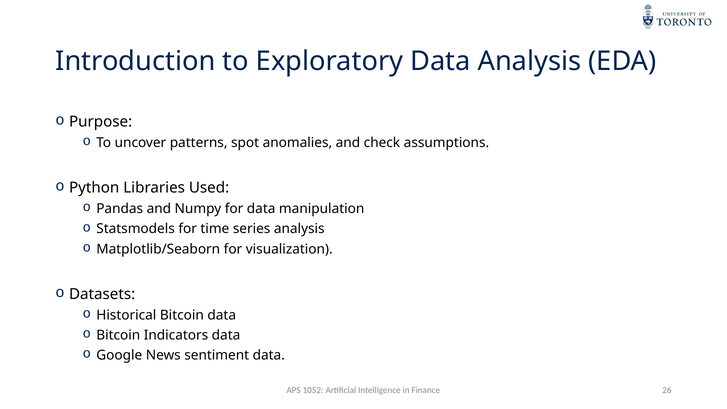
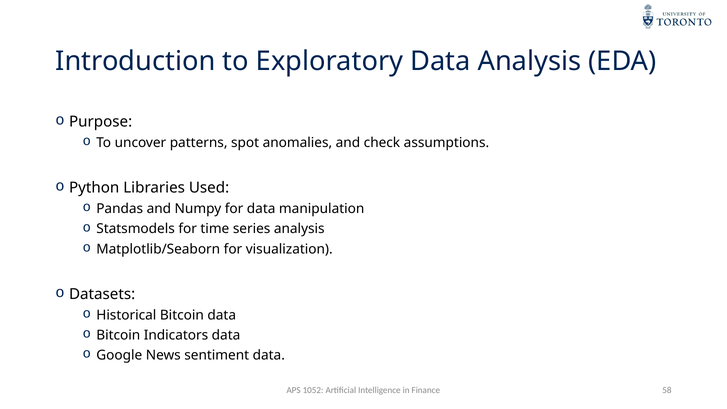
26: 26 -> 58 (667, 390)
